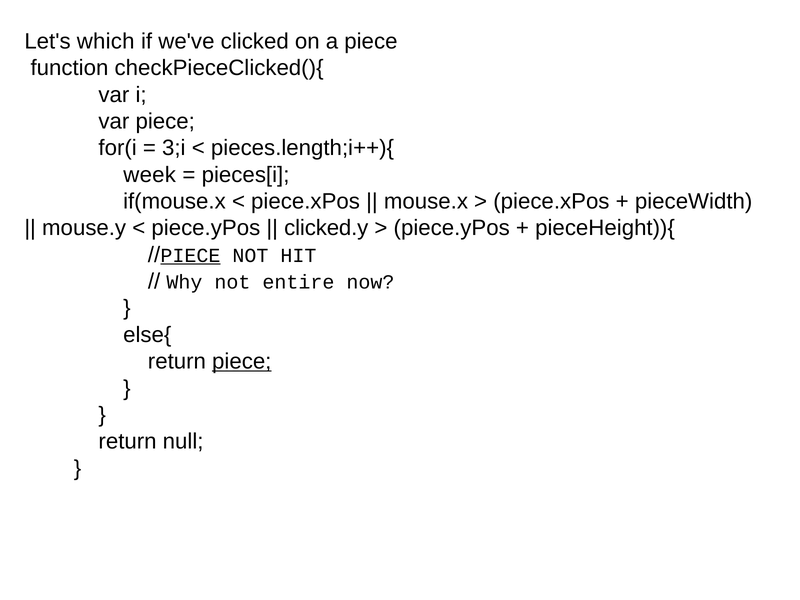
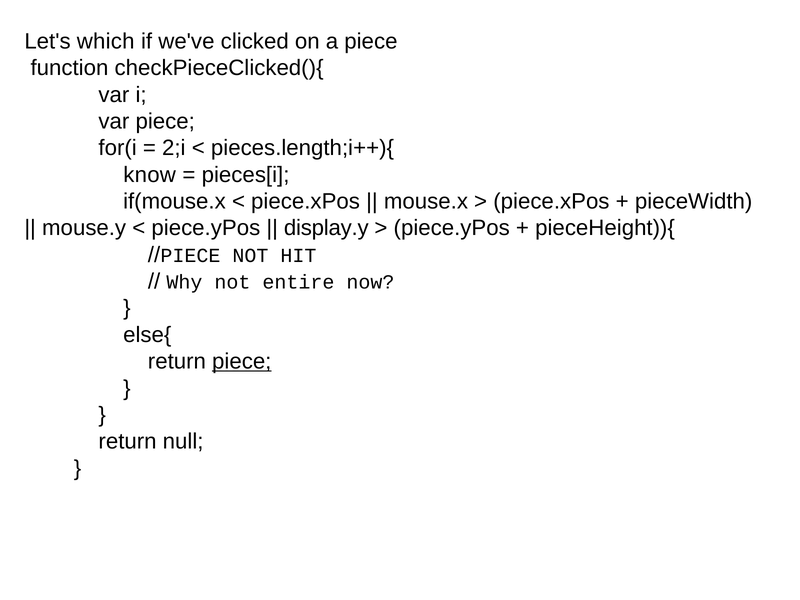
3;i: 3;i -> 2;i (174, 148)
week: week -> know (150, 175)
clicked.y: clicked.y -> display.y (326, 228)
PIECE underline: present -> none (190, 256)
